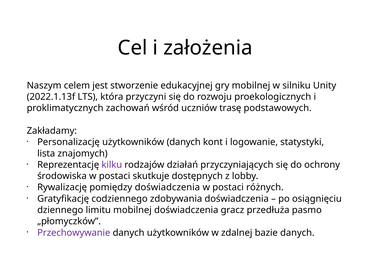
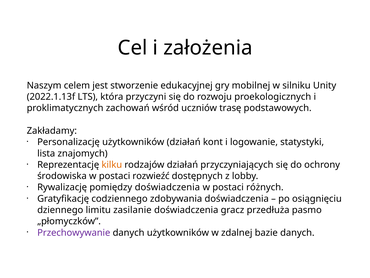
użytkowników danych: danych -> działań (184, 142)
kilku colour: purple -> orange (112, 164)
skutkuje: skutkuje -> rozwieźć (151, 176)
limitu mobilnej: mobilnej -> zasilanie (132, 210)
